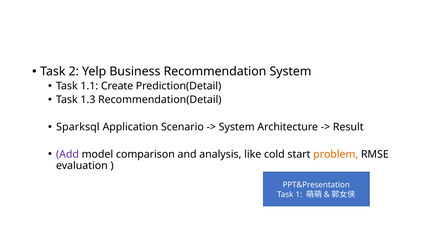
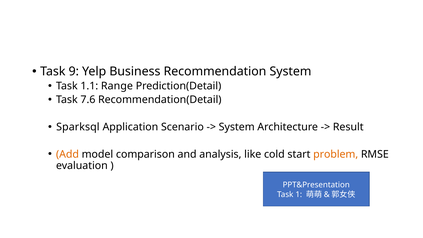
2: 2 -> 9 (74, 72)
Create: Create -> Range (117, 86)
1.3: 1.3 -> 7.6 (88, 100)
Add colour: purple -> orange (67, 154)
